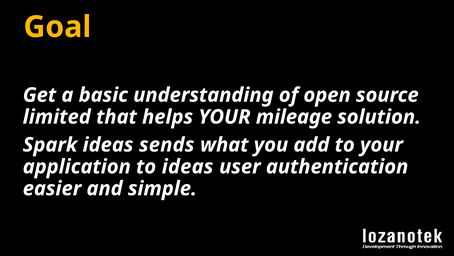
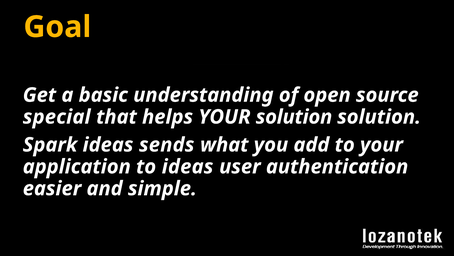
limited: limited -> special (57, 117)
YOUR mileage: mileage -> solution (294, 117)
